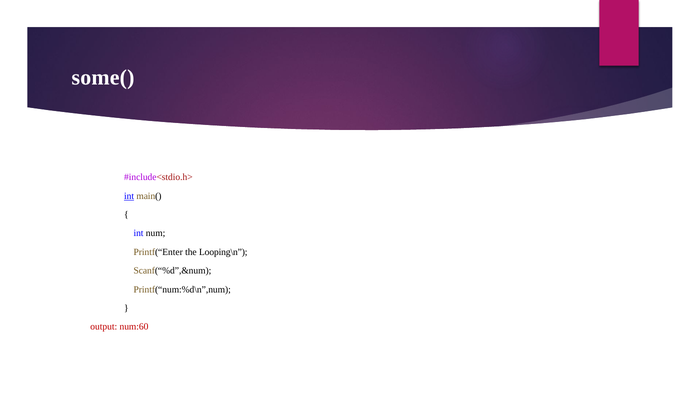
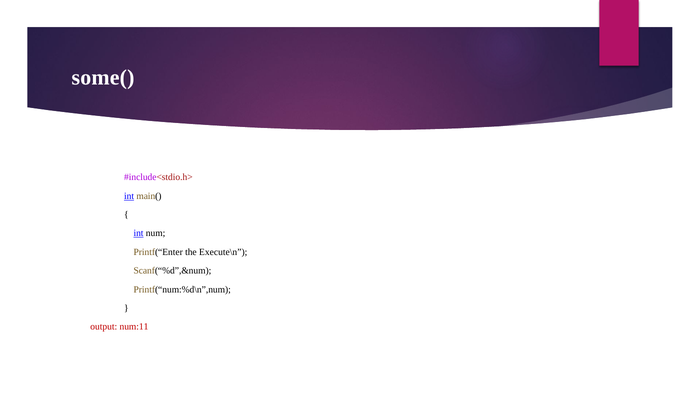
int underline: none -> present (138, 233)
Looping\n: Looping\n -> Execute\n (223, 252)
num:60: num:60 -> num:11 (134, 327)
